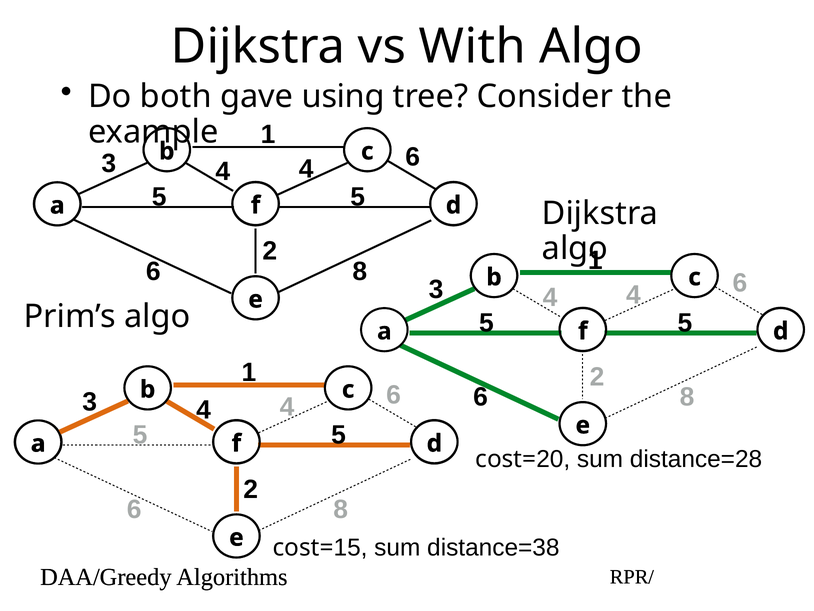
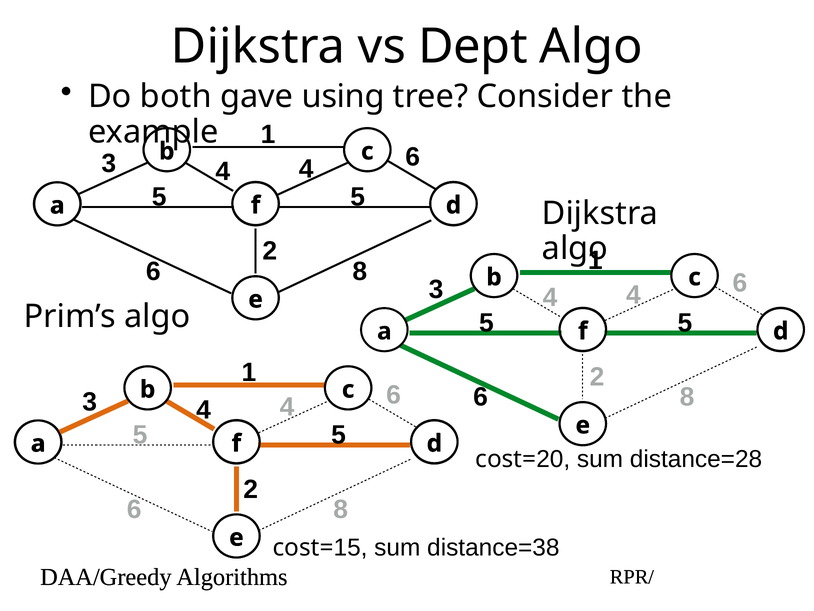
With: With -> Dept (473, 46)
